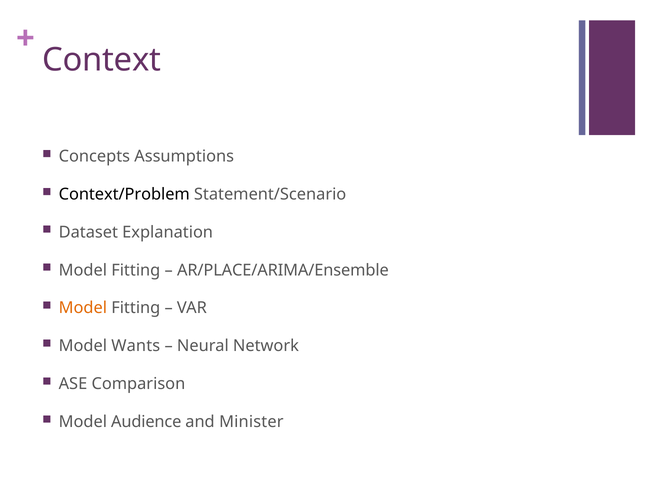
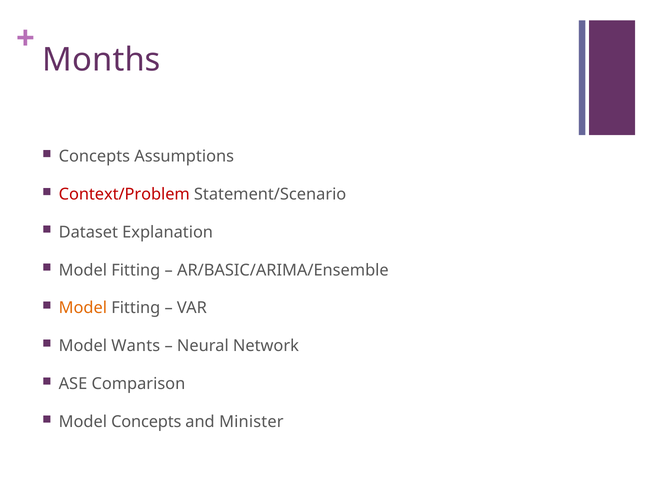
Context: Context -> Months (101, 60)
Context/Problem colour: black -> red (124, 194)
AR/PLACE/ARIMA/Ensemble: AR/PLACE/ARIMA/Ensemble -> AR/BASIC/ARIMA/Ensemble (283, 270)
Model Audience: Audience -> Concepts (146, 422)
